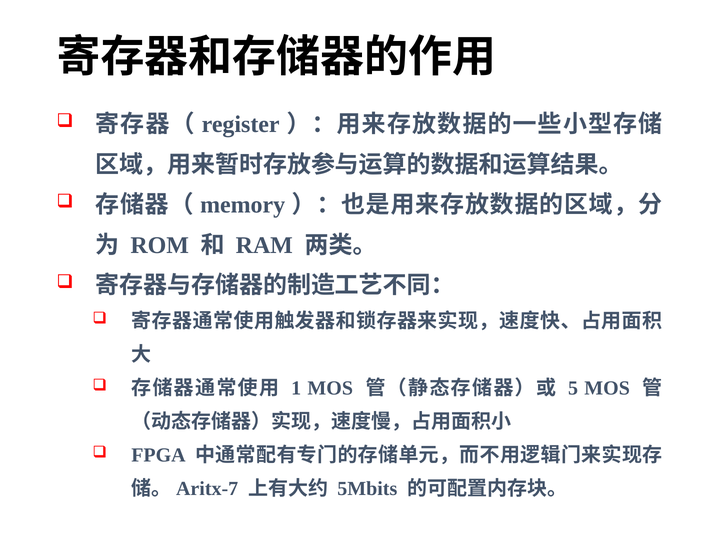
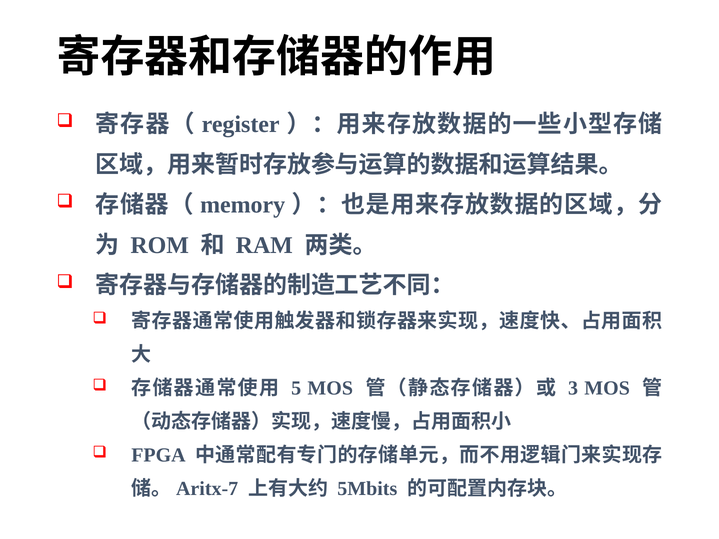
1: 1 -> 5 (296, 388)
5: 5 -> 3 (573, 388)
